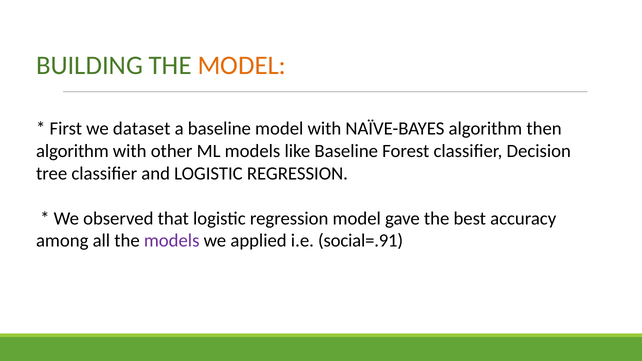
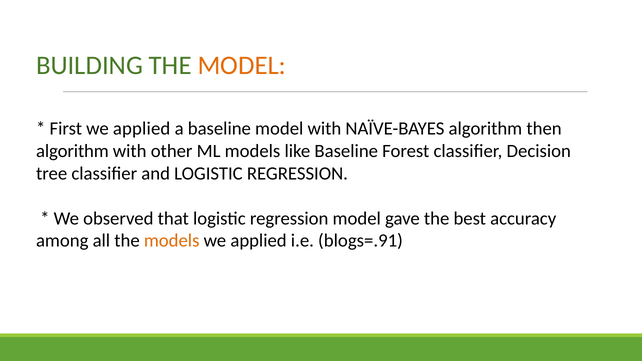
First we dataset: dataset -> applied (142, 128)
models colour: purple -> orange (172, 241)
social=.91: social=.91 -> blogs=.91 (360, 241)
